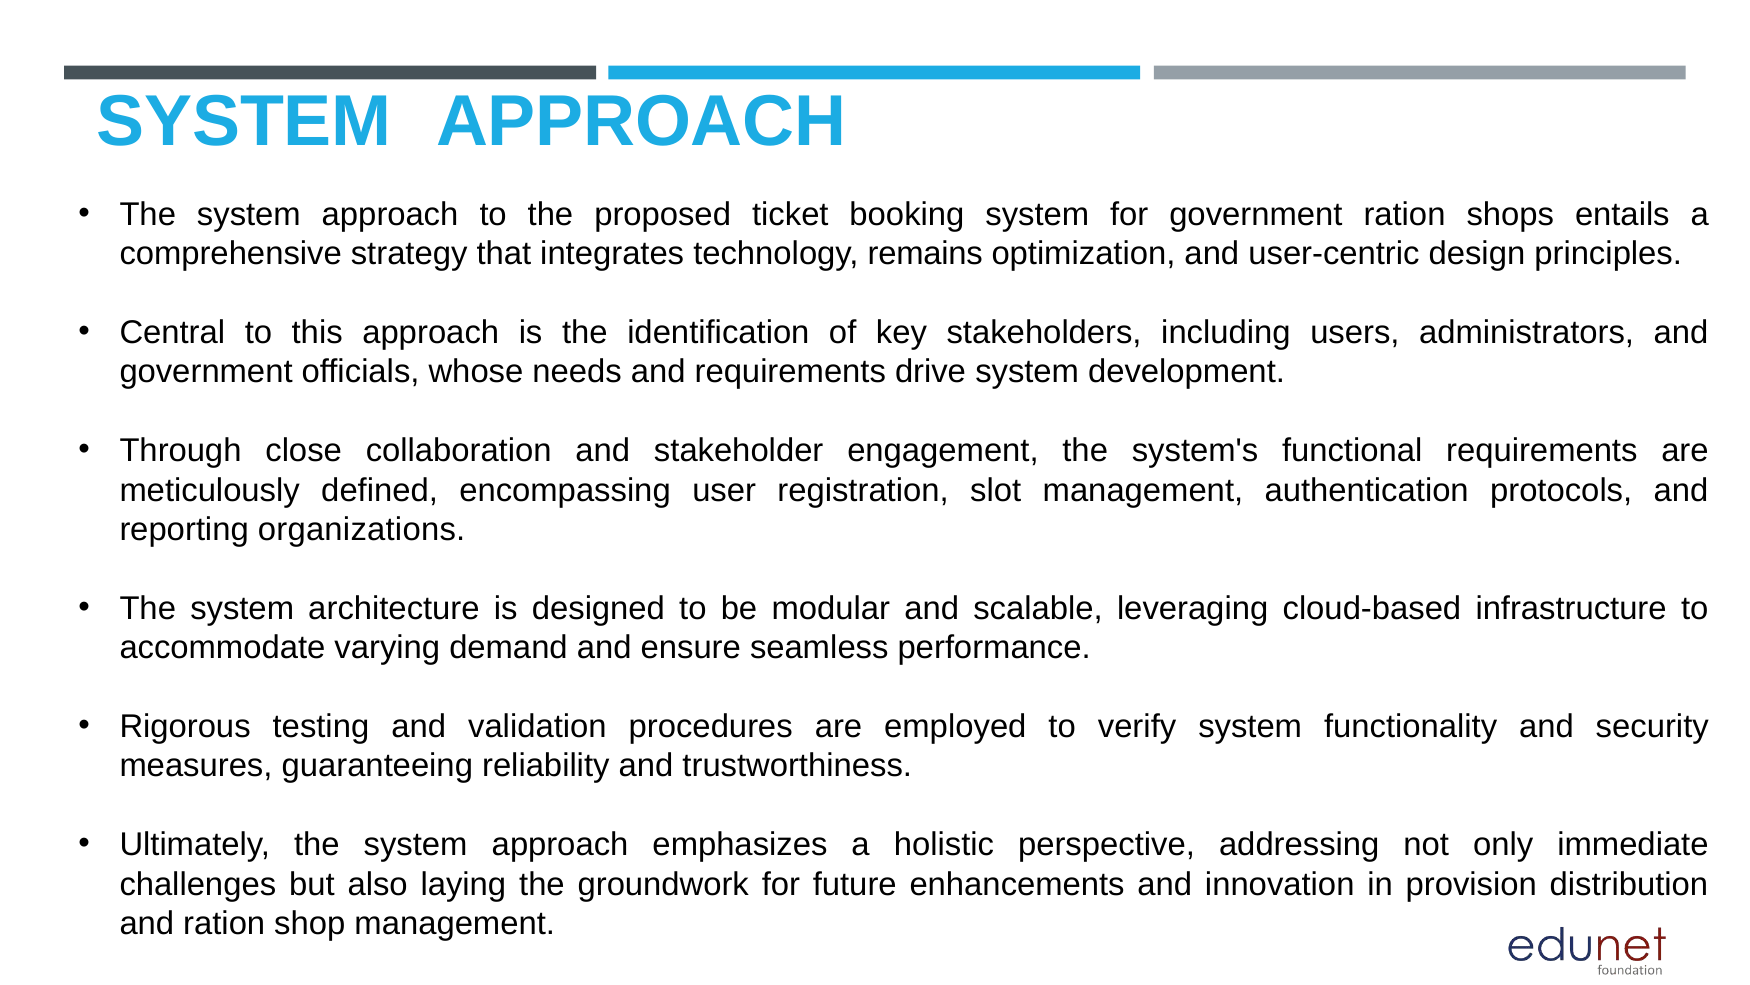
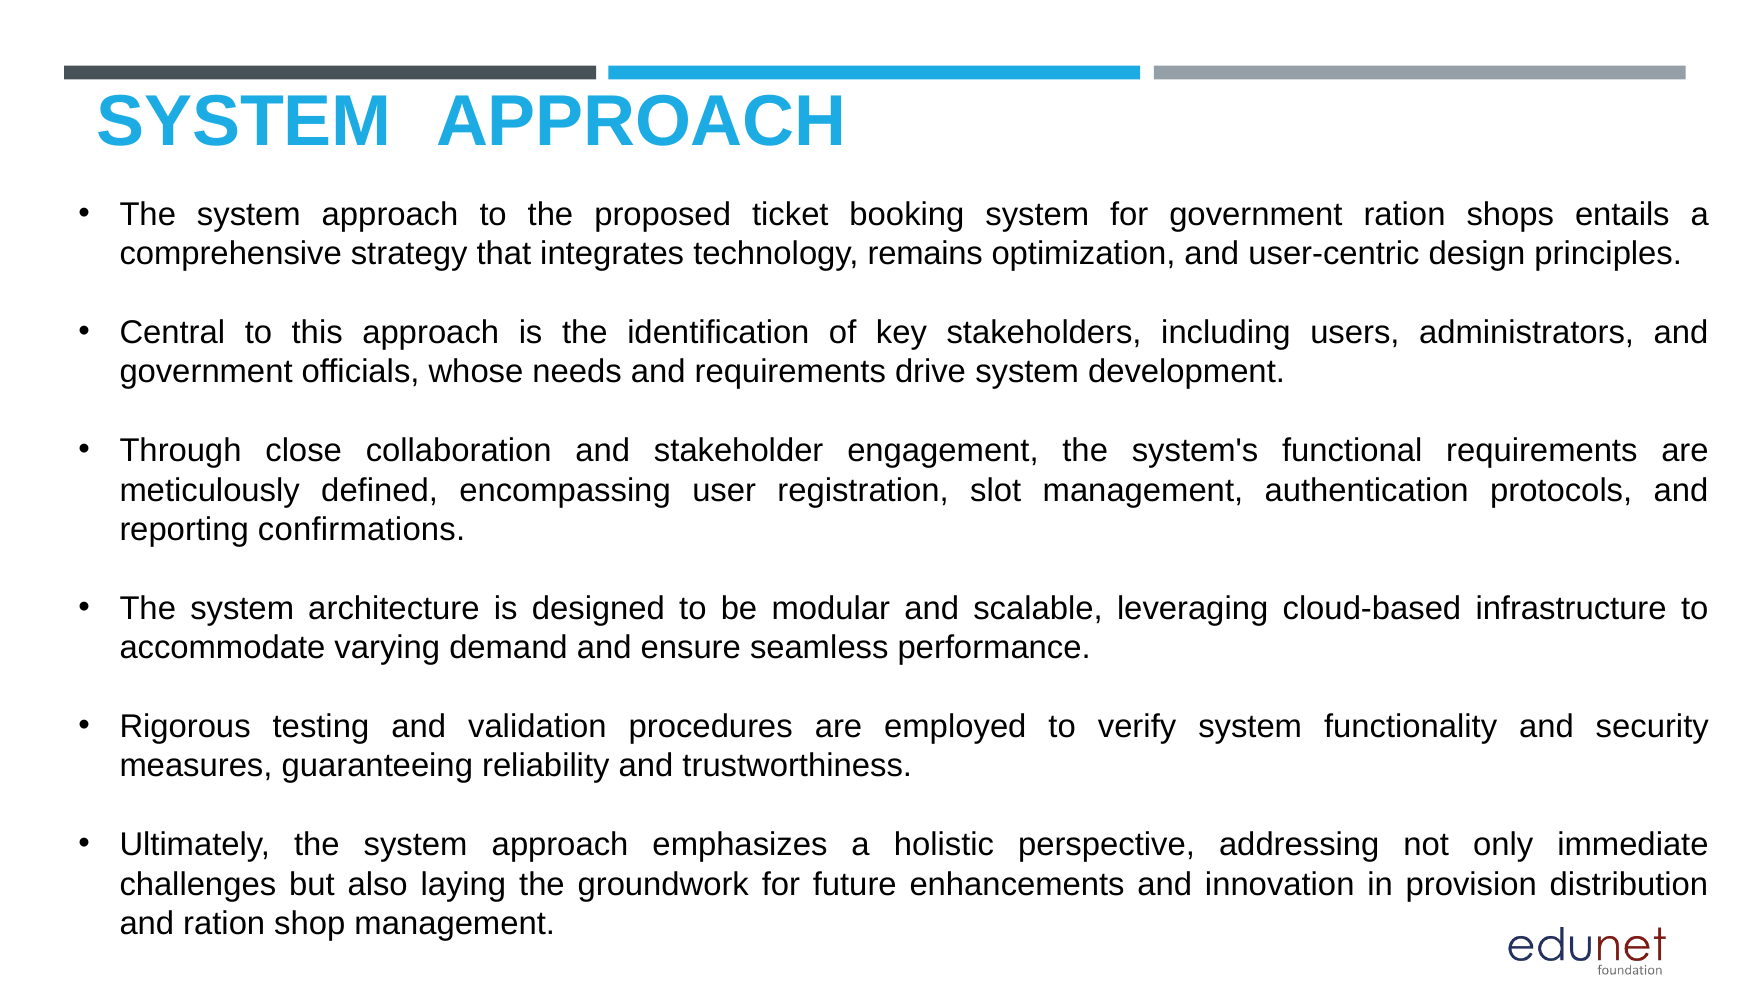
organizations: organizations -> confirmations (362, 529)
